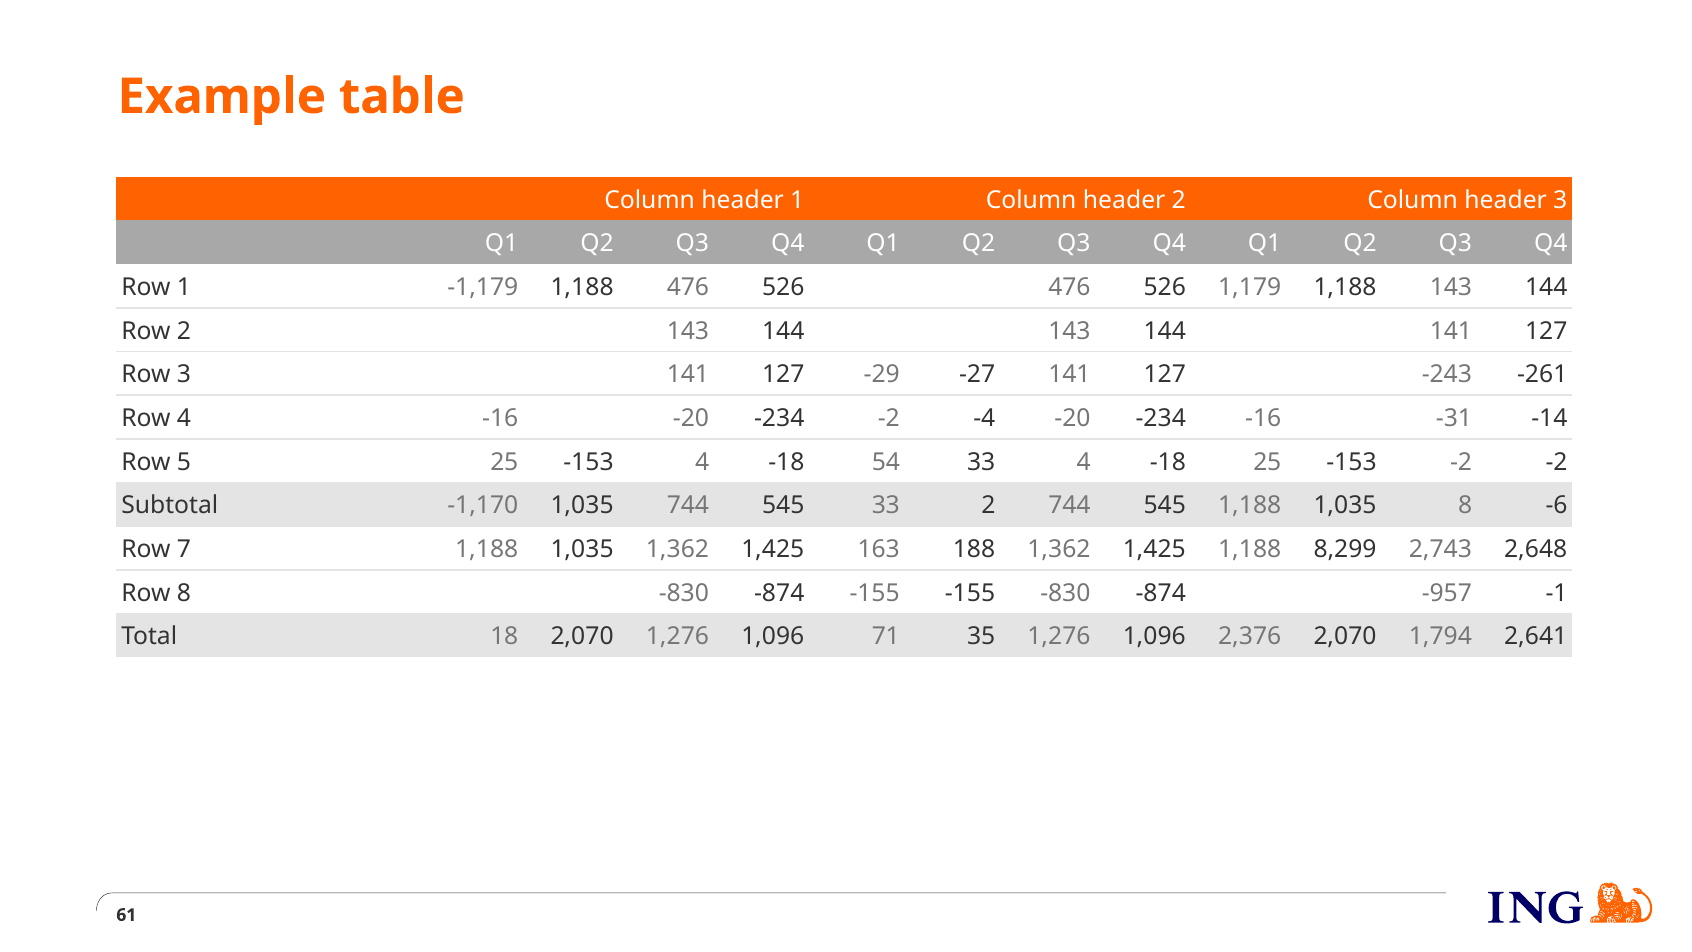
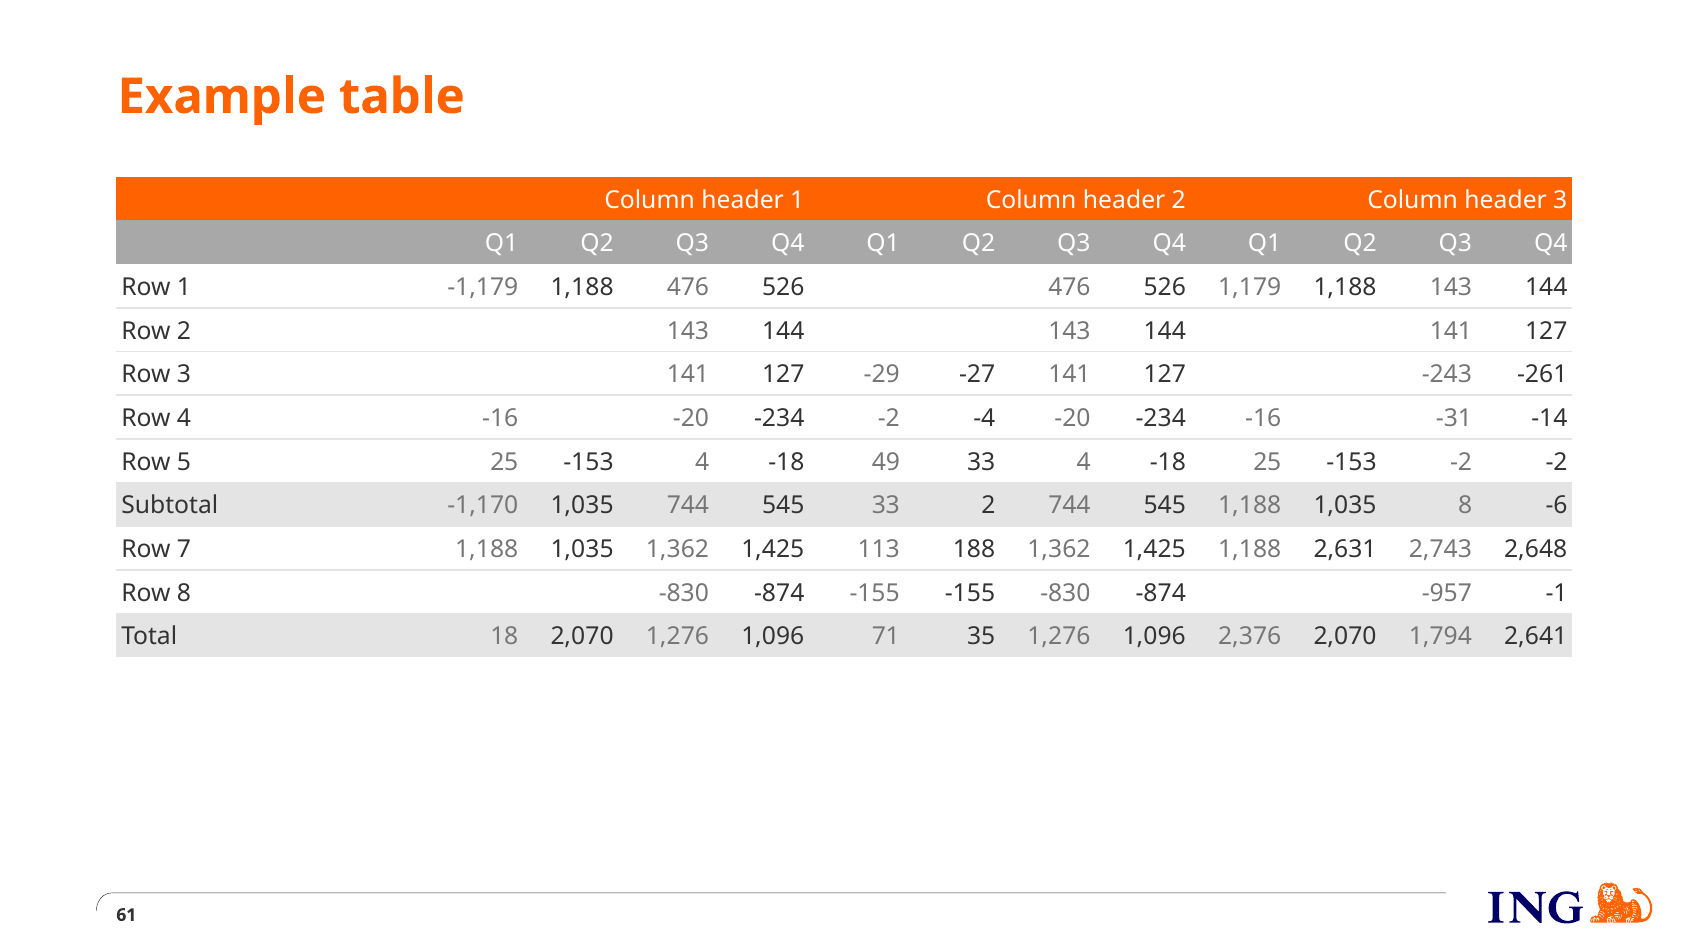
54: 54 -> 49 (886, 462)
163: 163 -> 113 (879, 549)
8,299: 8,299 -> 2,631 (1345, 549)
